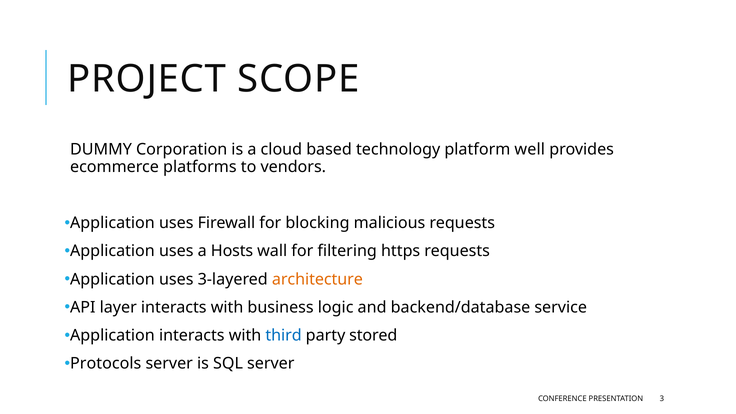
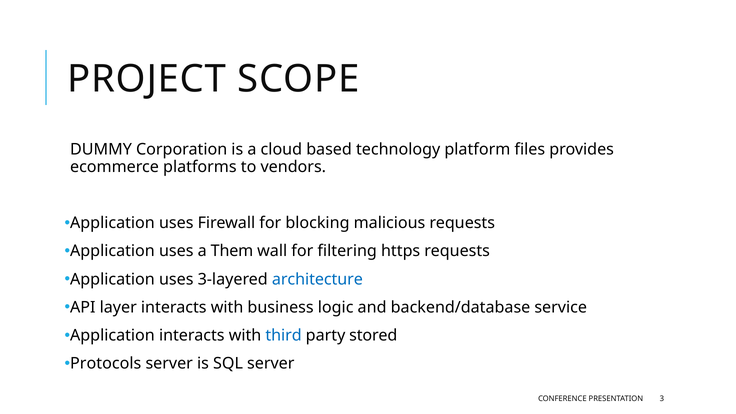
well: well -> files (530, 149)
Hosts: Hosts -> Them (232, 251)
architecture colour: orange -> blue (317, 279)
